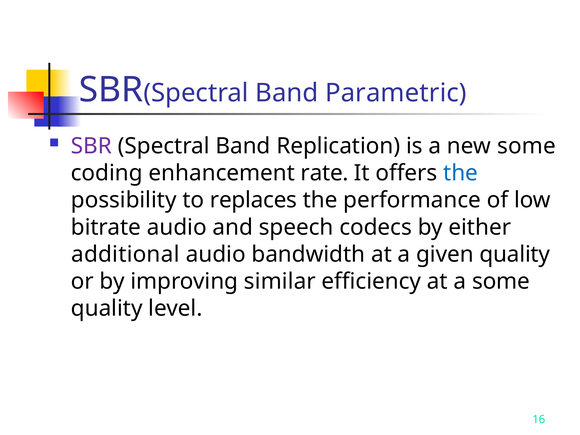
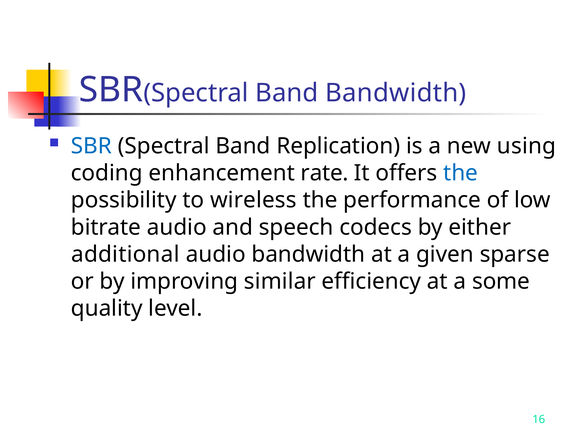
Band Parametric: Parametric -> Bandwidth (396, 93)
SBR colour: purple -> blue (91, 146)
new some: some -> using (526, 146)
replaces: replaces -> wireless (253, 200)
given quality: quality -> sparse (515, 254)
